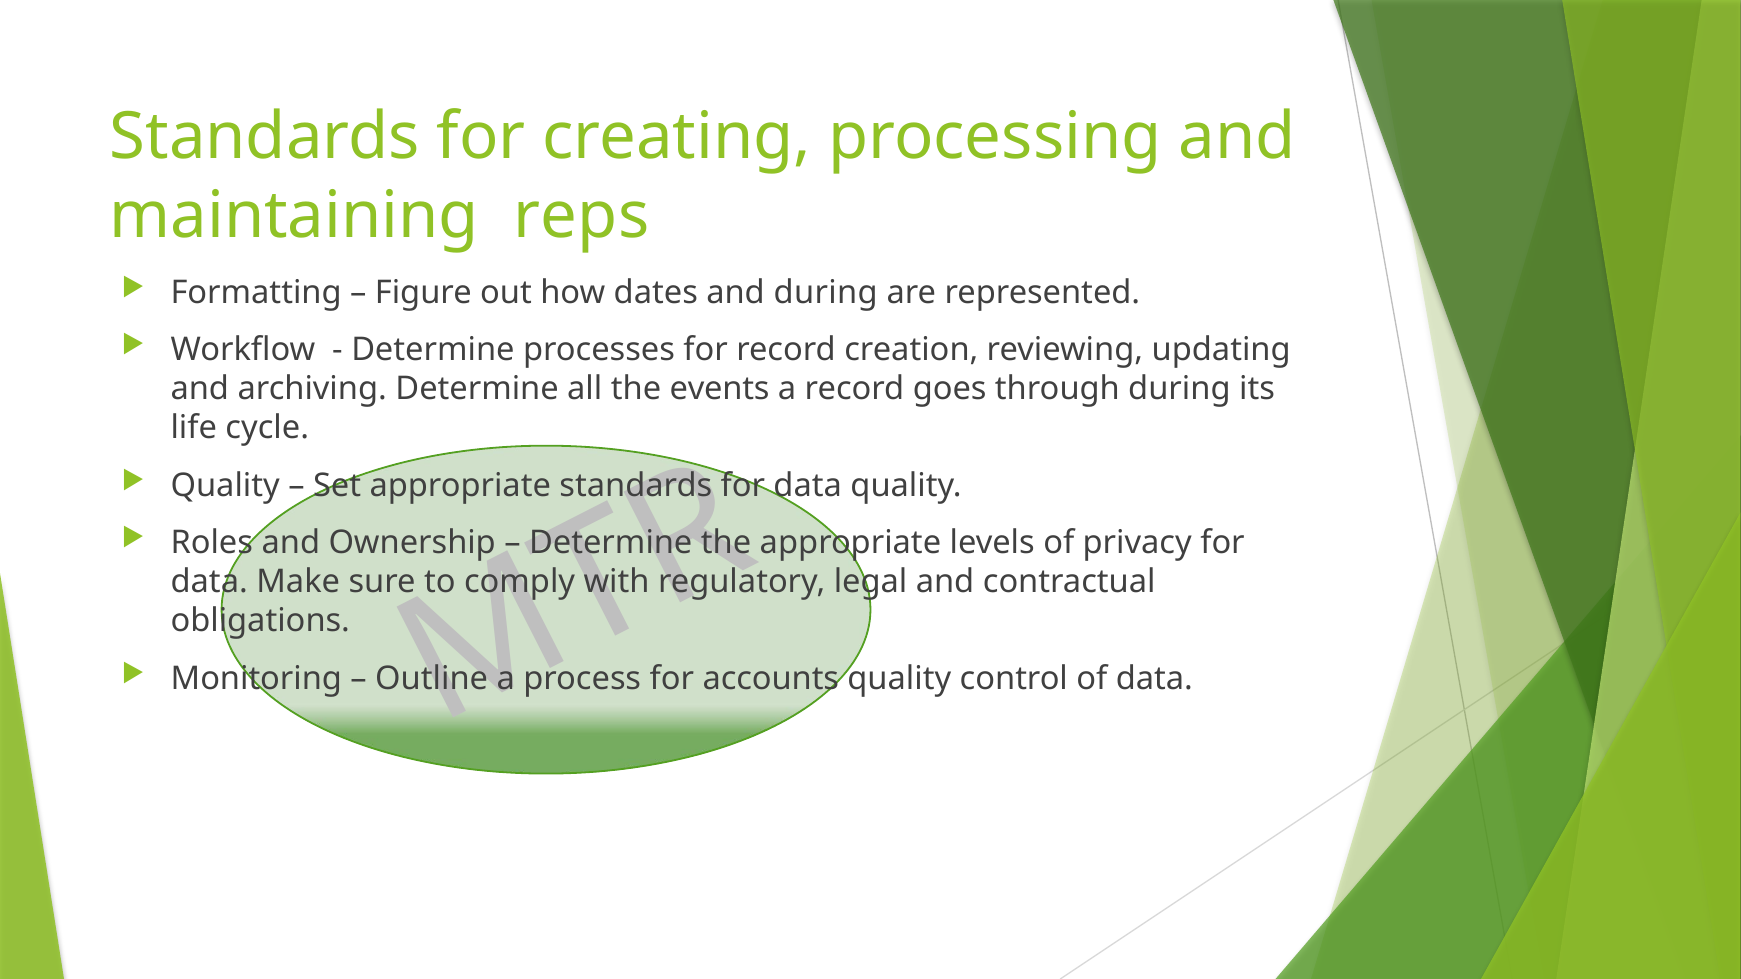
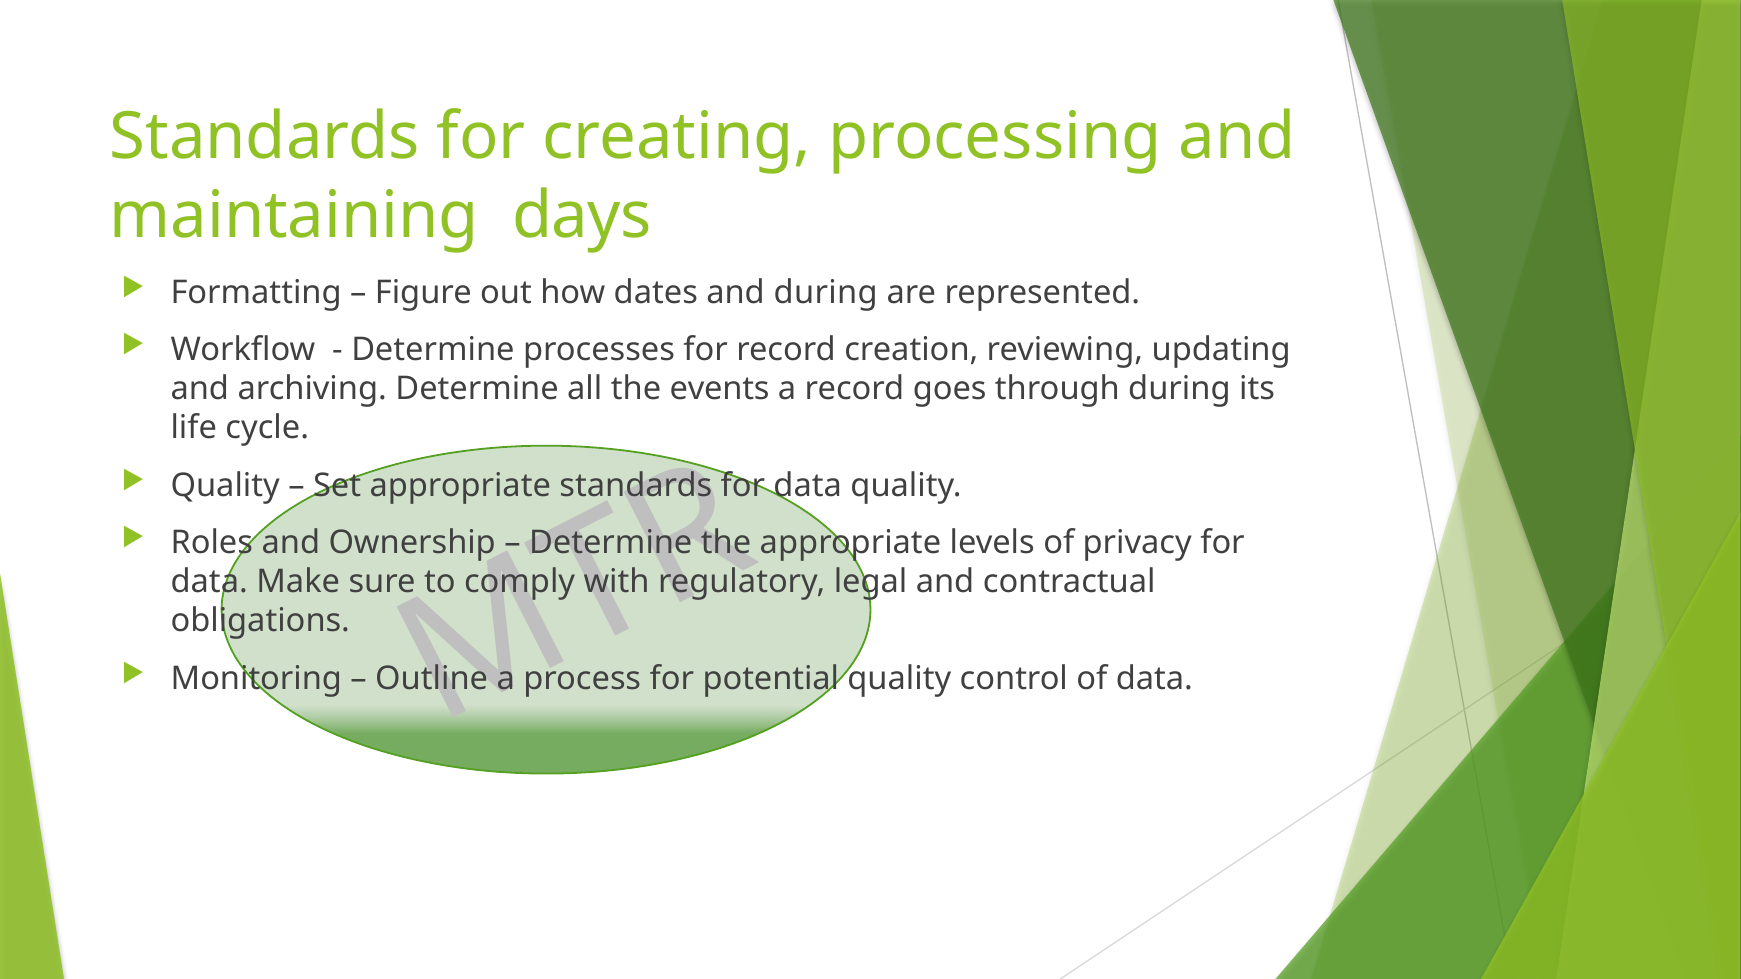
reps: reps -> days (582, 216)
accounts: accounts -> potential (771, 678)
